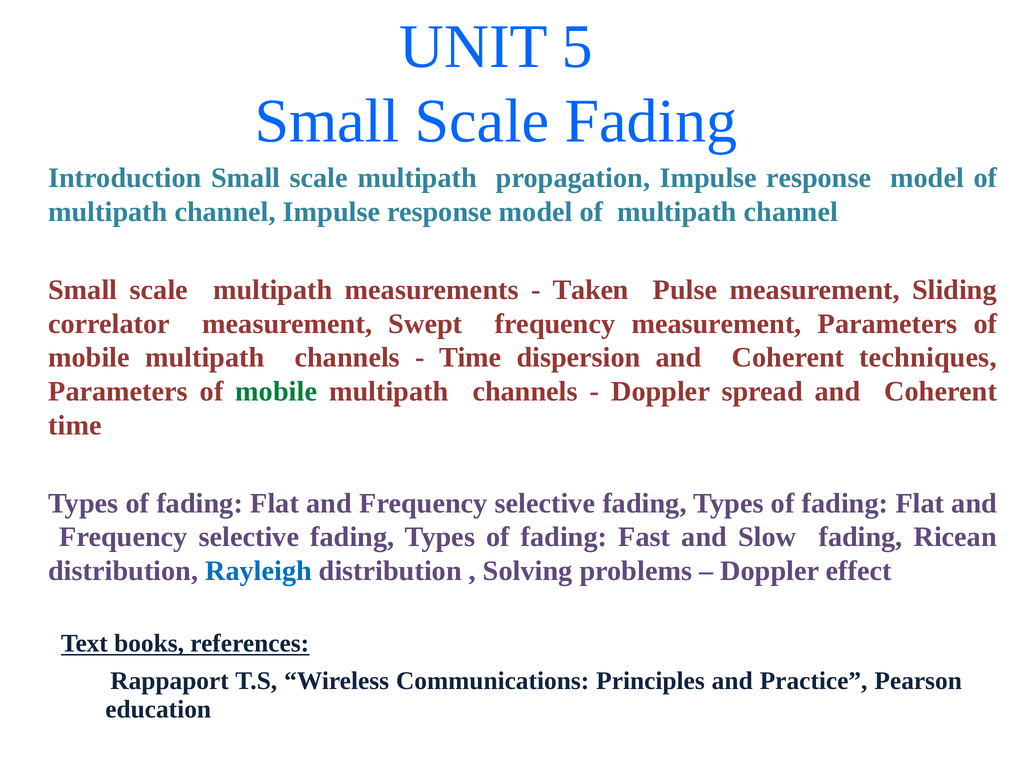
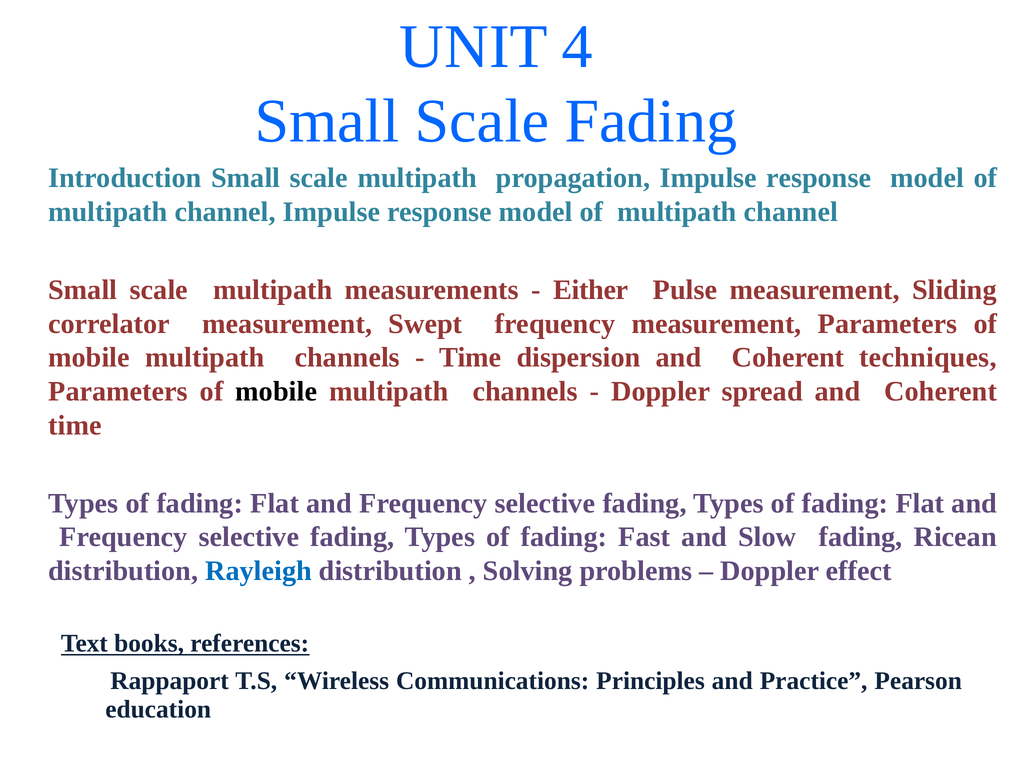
5: 5 -> 4 (577, 47)
Taken: Taken -> Either (591, 290)
mobile colour: green -> black (276, 391)
